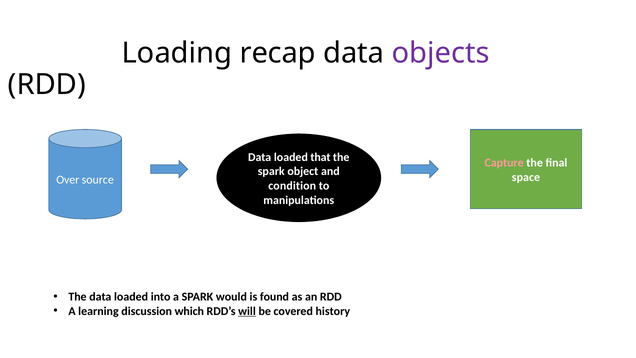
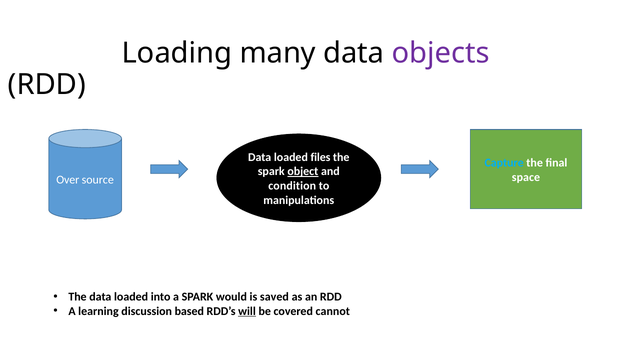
recap: recap -> many (278, 53)
that: that -> files (320, 157)
Capture colour: pink -> light blue (504, 163)
object underline: none -> present (303, 171)
found: found -> saved (274, 297)
which: which -> based (189, 311)
history: history -> cannot (333, 311)
